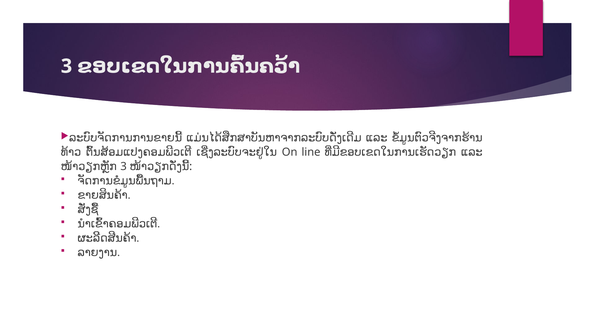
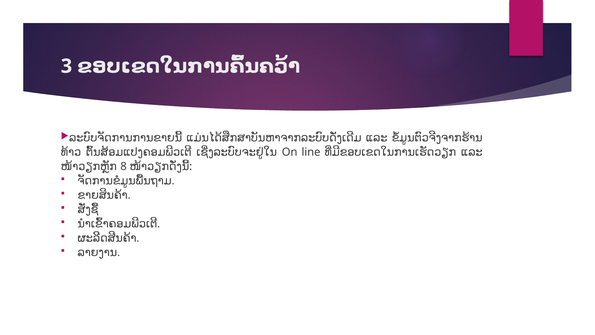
3: 3 -> 8 (124, 166)
